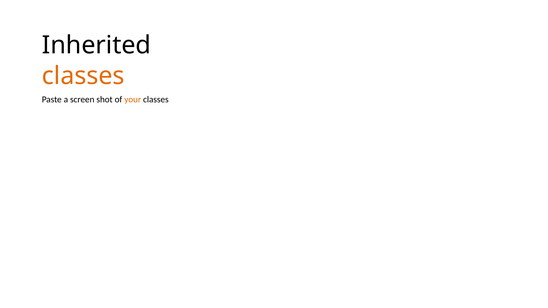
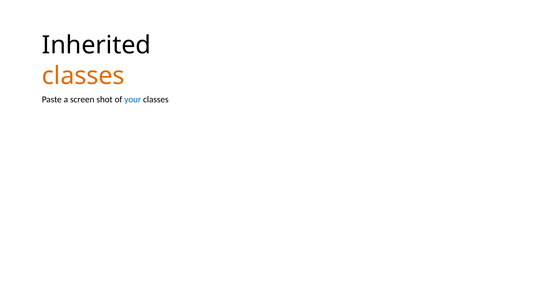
your colour: orange -> blue (133, 100)
